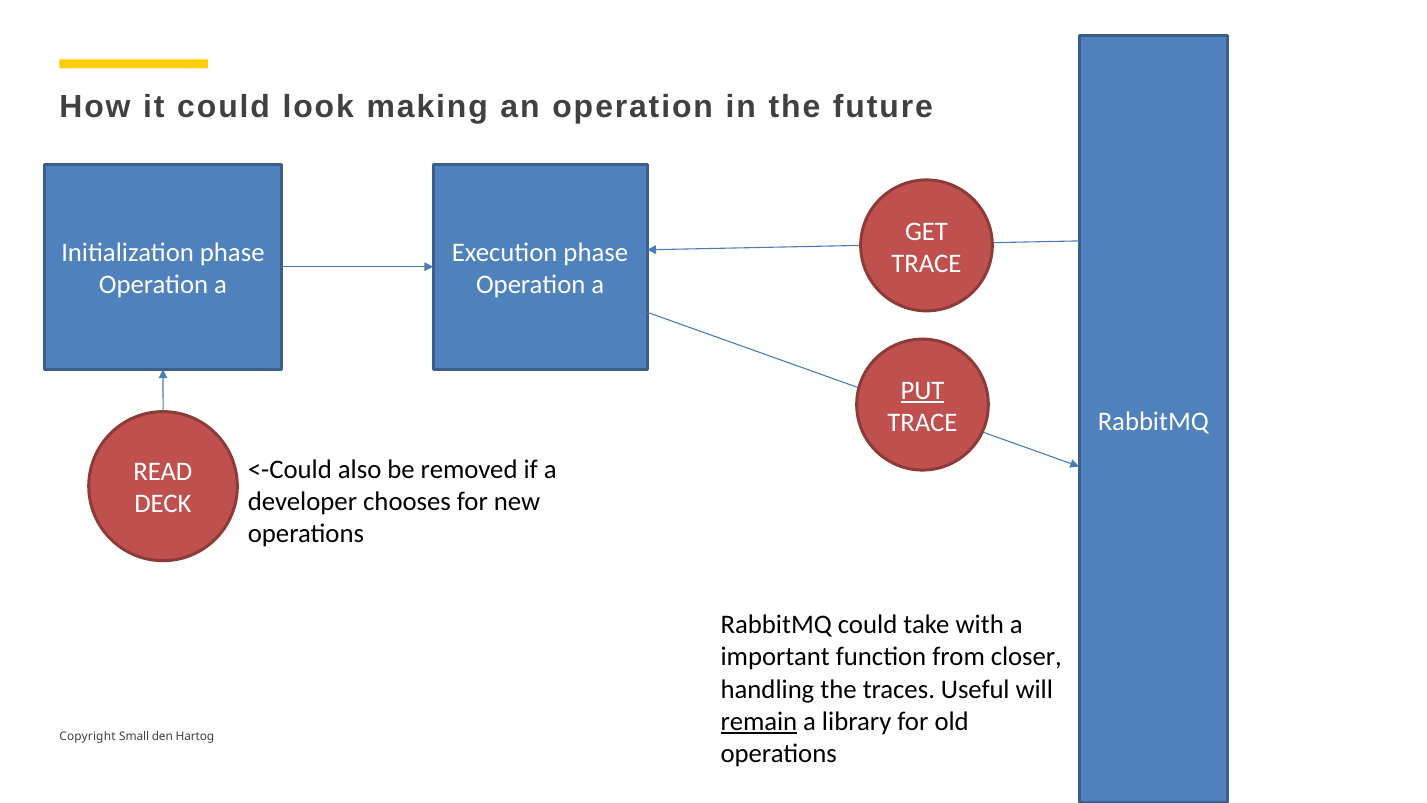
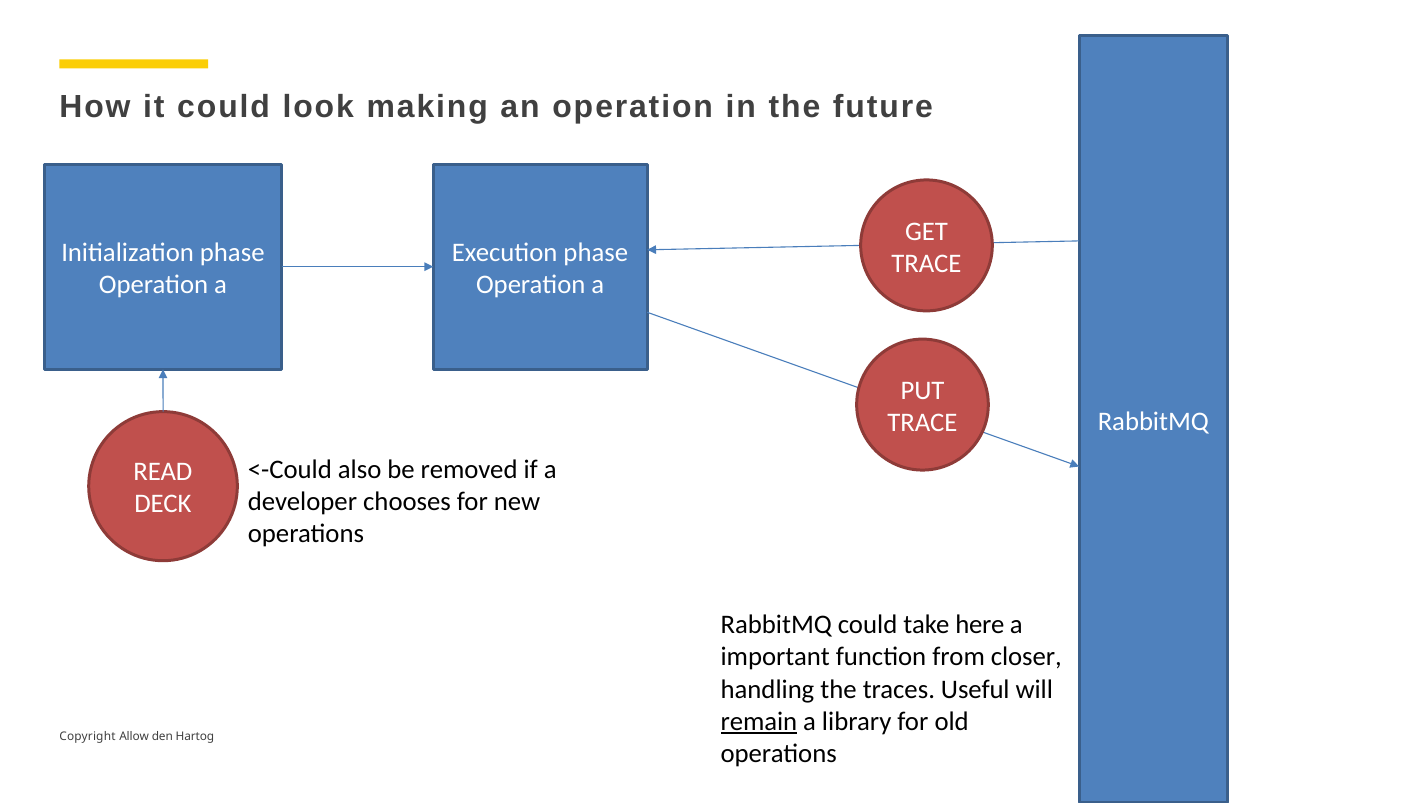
PUT underline: present -> none (922, 390)
with: with -> here (980, 625)
Small: Small -> Allow (134, 737)
